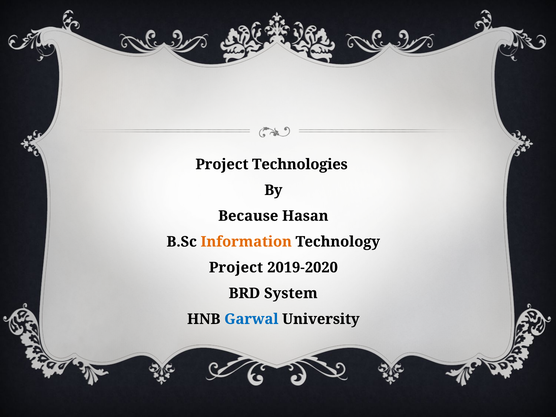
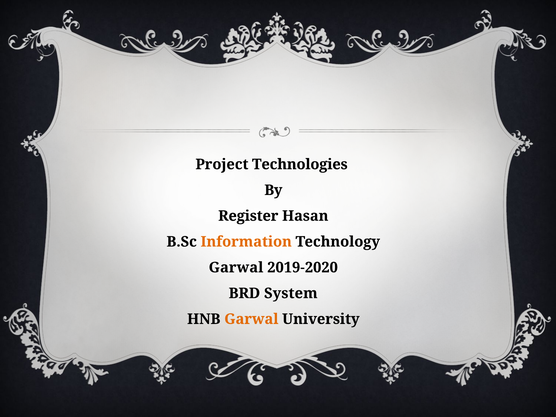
Because: Because -> Register (248, 216)
Project: Project -> Garwal (236, 268)
Garwal colour: blue -> orange (251, 319)
